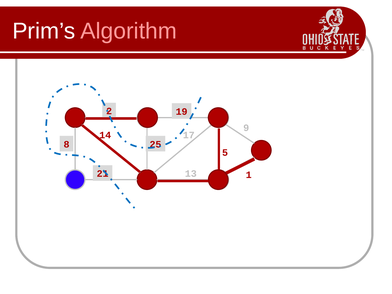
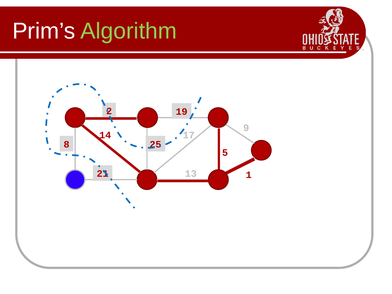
Algorithm colour: pink -> light green (129, 31)
